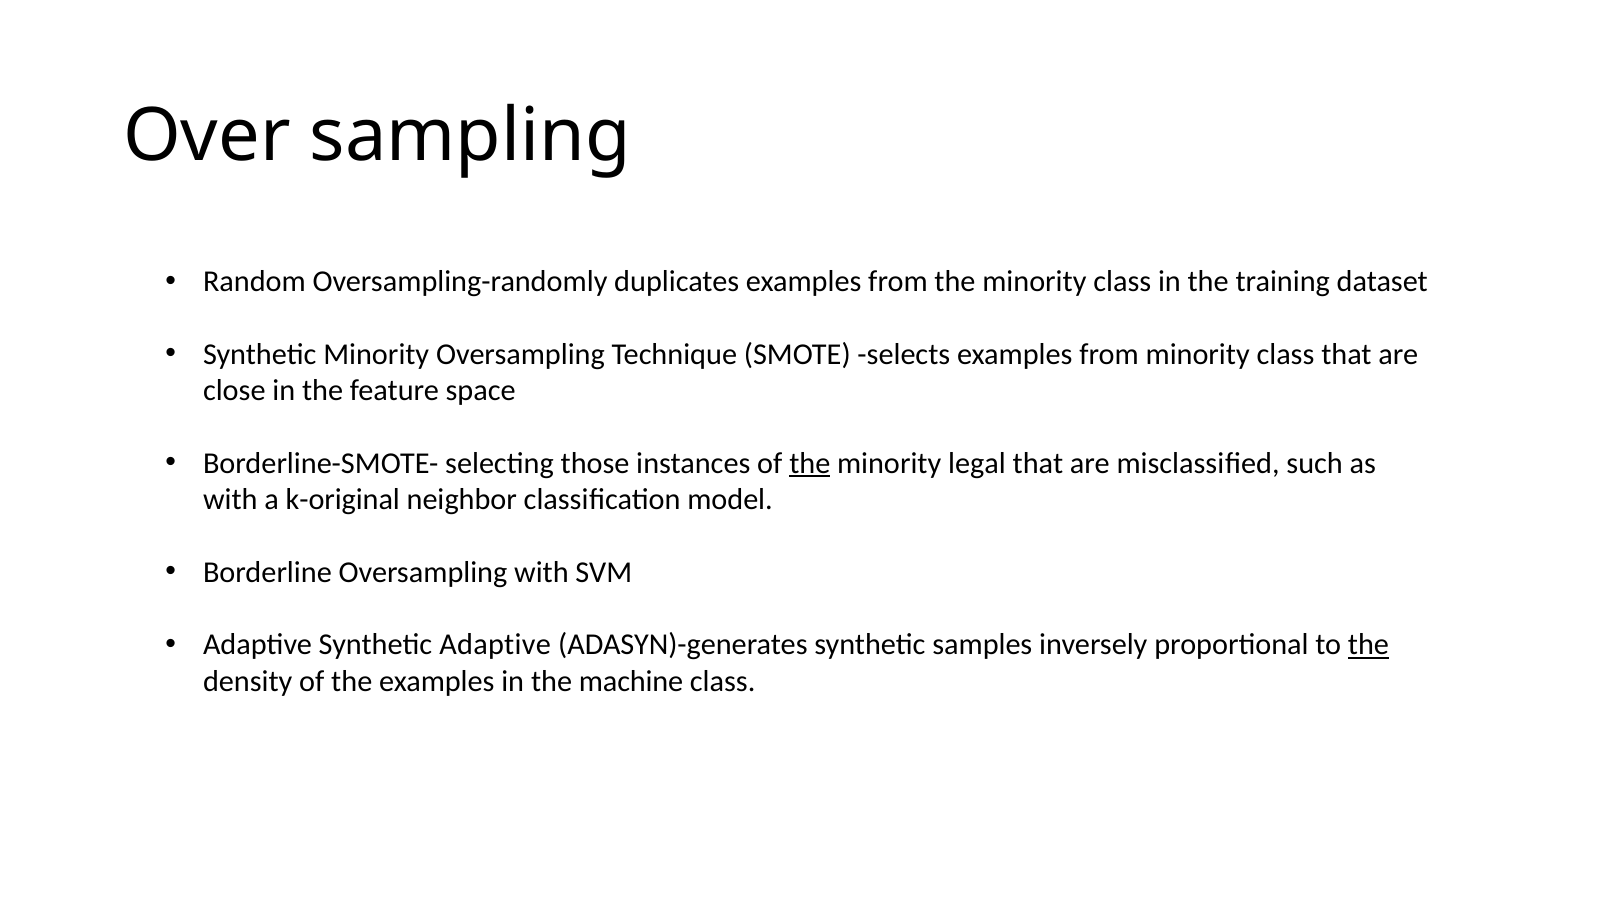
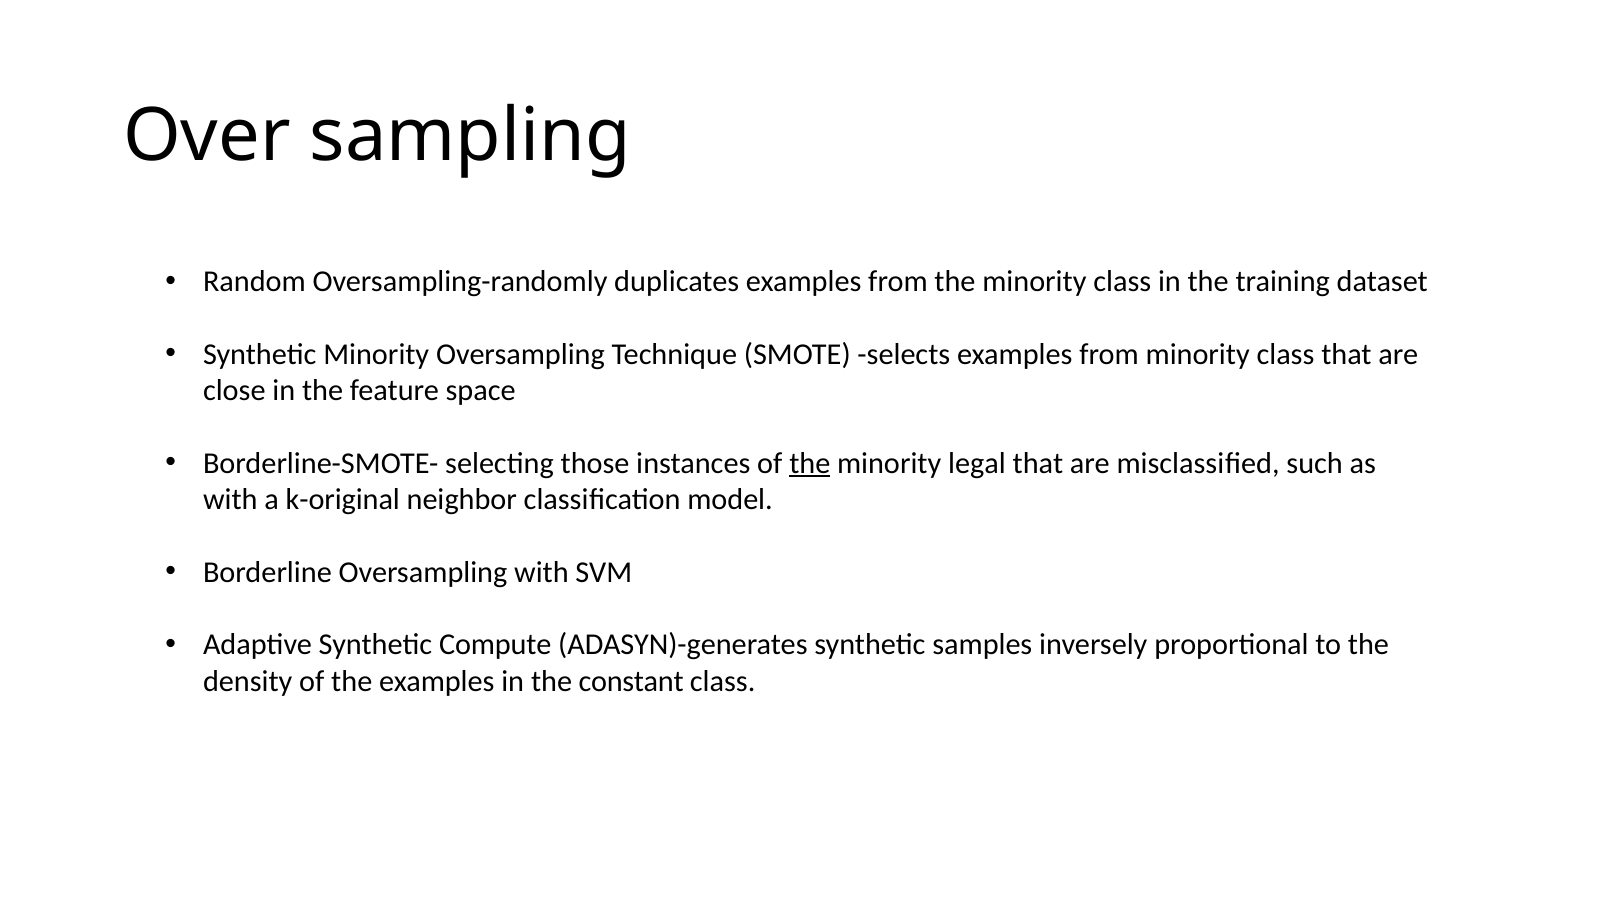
Synthetic Adaptive: Adaptive -> Compute (495, 645)
the underline: present -> none (1368, 645)
machine: machine -> constant (631, 681)
